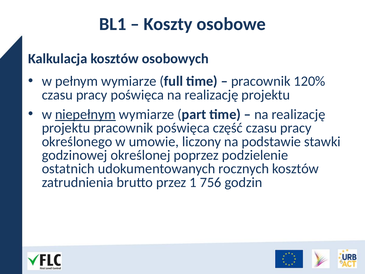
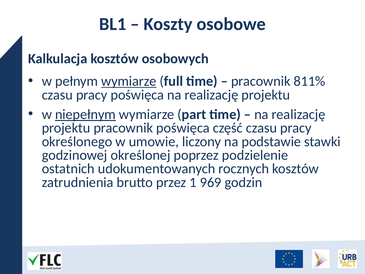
wymiarze underline: none -> present (129, 81)
120%: 120% -> 811% (310, 81)
756: 756 -> 969 (211, 182)
